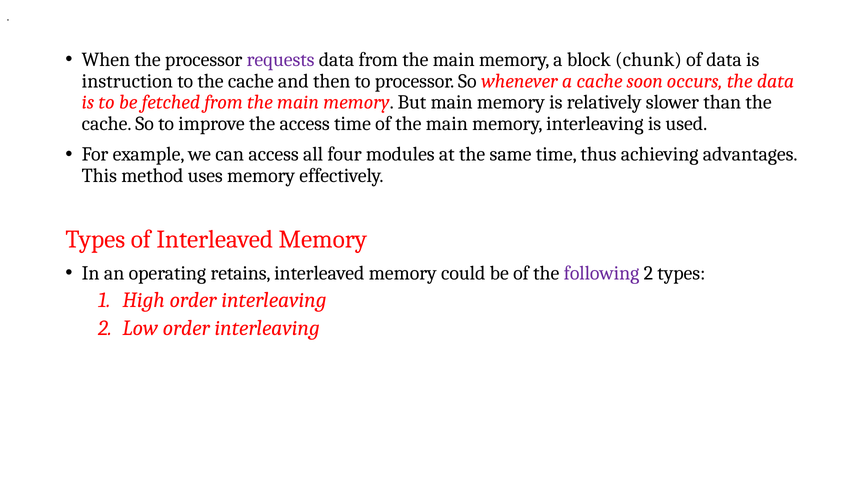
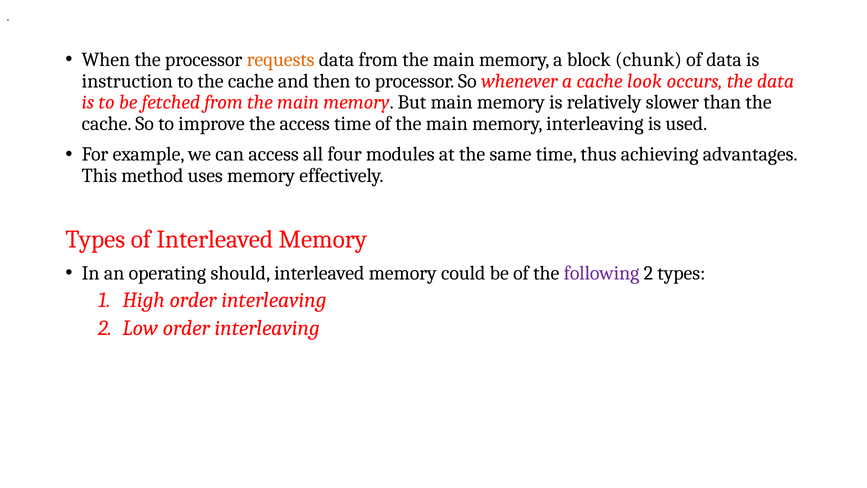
requests colour: purple -> orange (281, 59)
soon: soon -> look (645, 81)
retains: retains -> should (240, 273)
